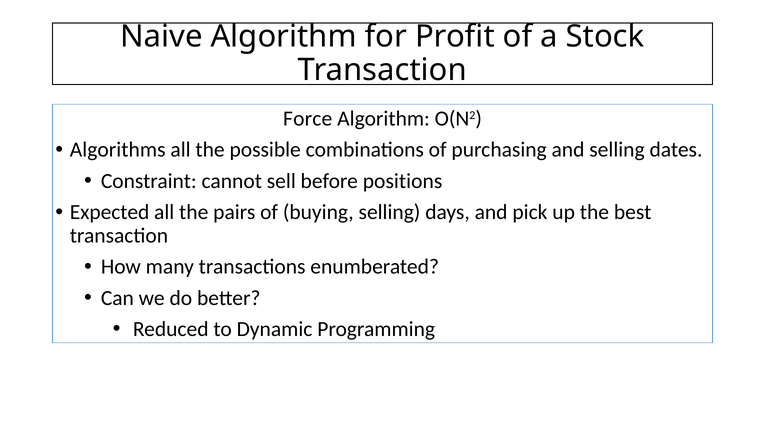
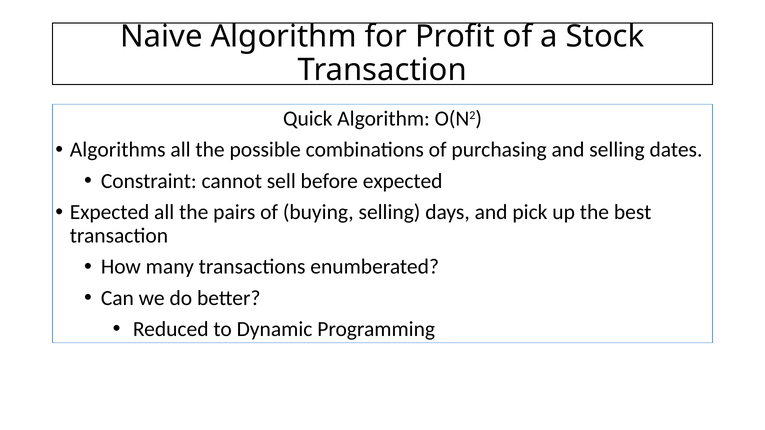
Force: Force -> Quick (308, 119)
before positions: positions -> expected (403, 181)
